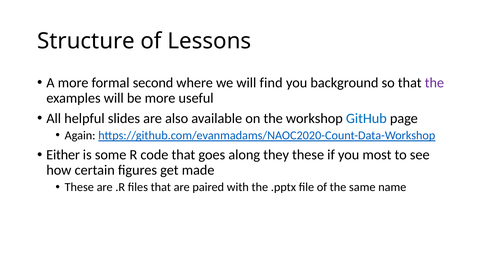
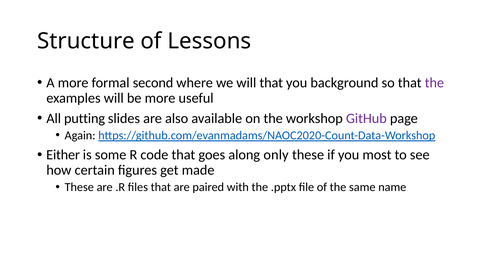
will find: find -> that (271, 82)
helpful: helpful -> putting (85, 118)
GitHub colour: blue -> purple (366, 118)
they: they -> only (276, 155)
